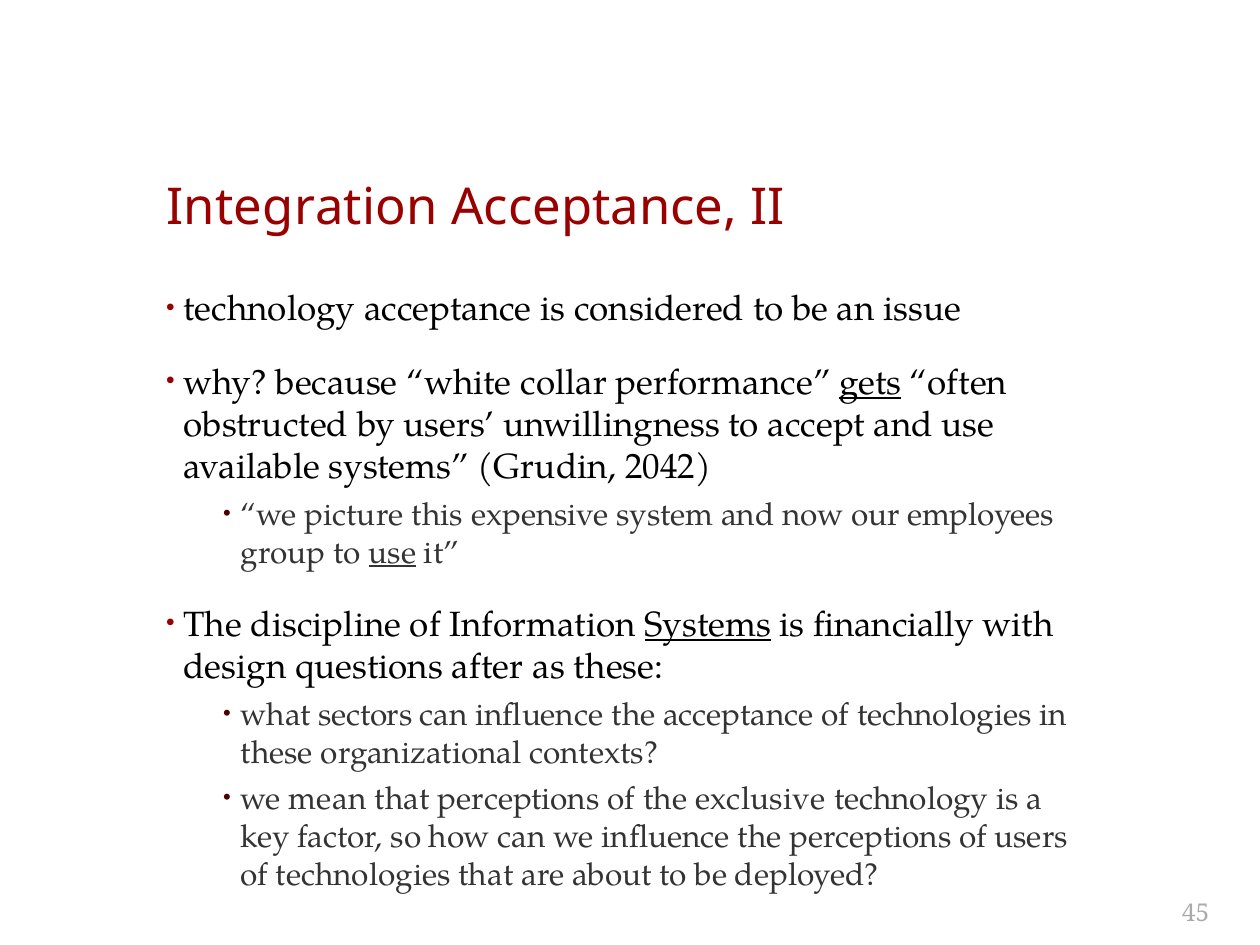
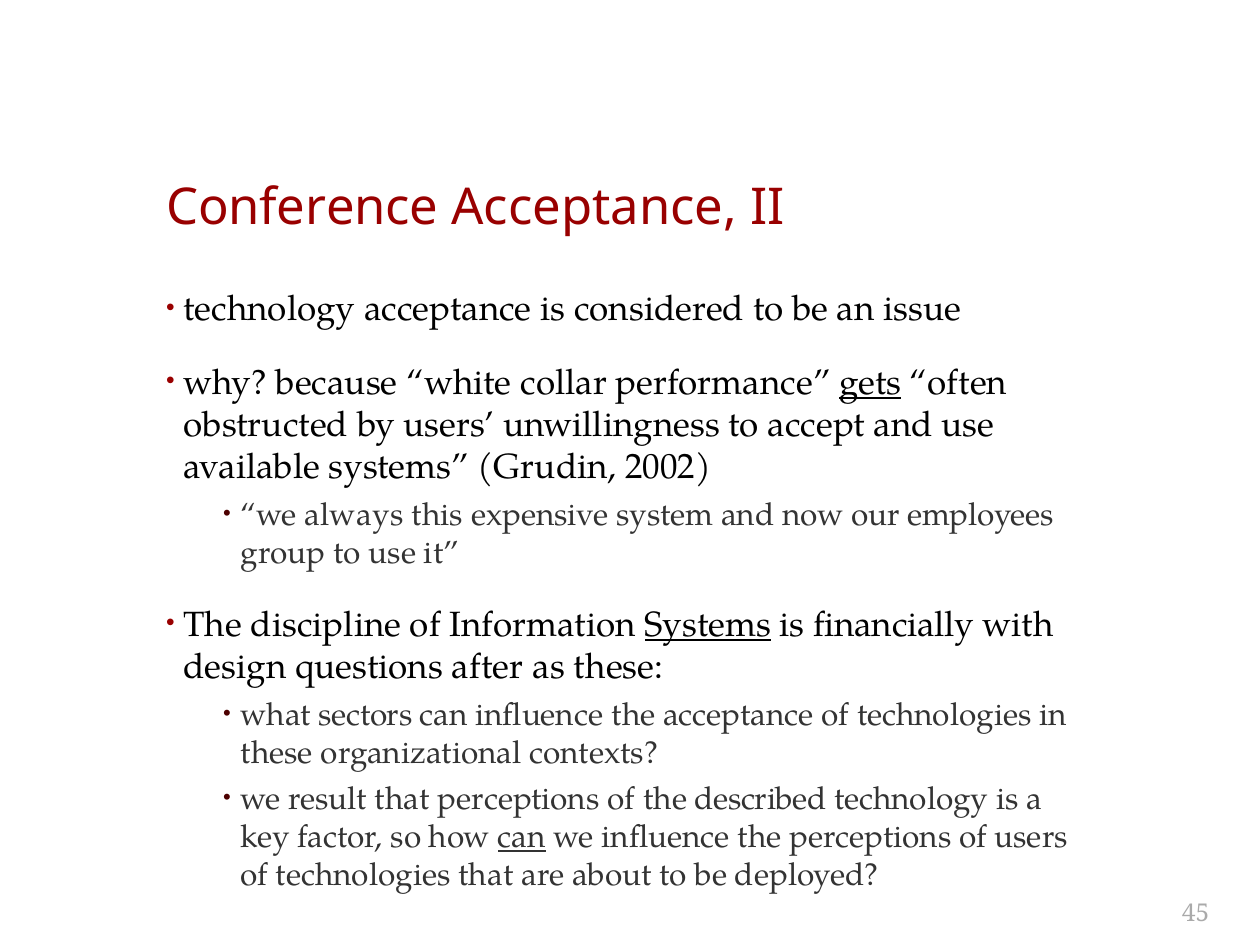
Integration: Integration -> Conference (302, 208)
2042: 2042 -> 2002 (668, 467)
picture: picture -> always (354, 515)
use underline: present -> none (393, 553)
mean: mean -> result (328, 799)
exclusive: exclusive -> described (761, 799)
can underline: none -> present (522, 837)
